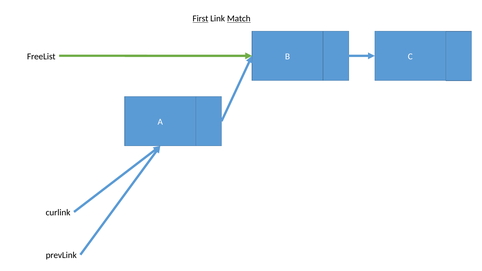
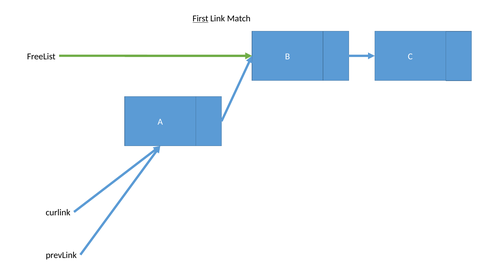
Match underline: present -> none (239, 19)
